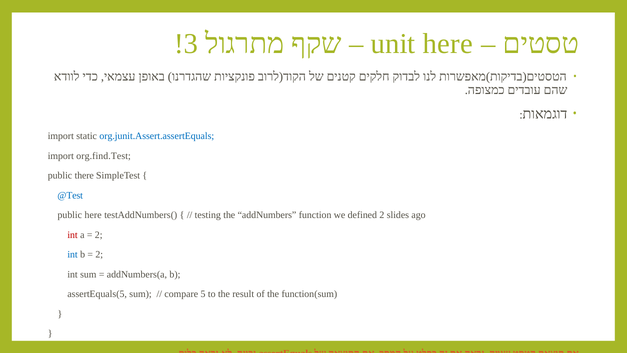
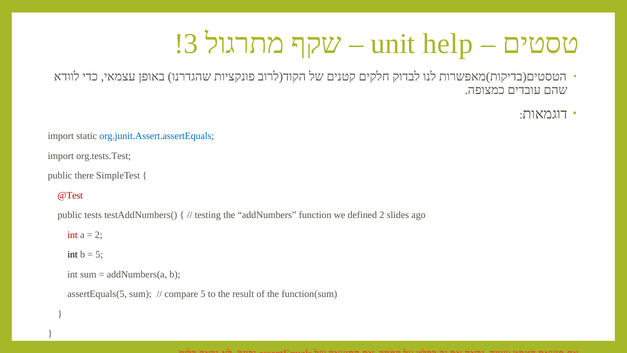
unit here: here -> help (448, 44)
org.find.Test: org.find.Test -> org.tests.Test (104, 156)
@Test colour: blue -> red (70, 195)
public here: here -> tests (93, 215)
int colour: blue -> black (73, 254)
2: 2 -> 5 (99, 254)
